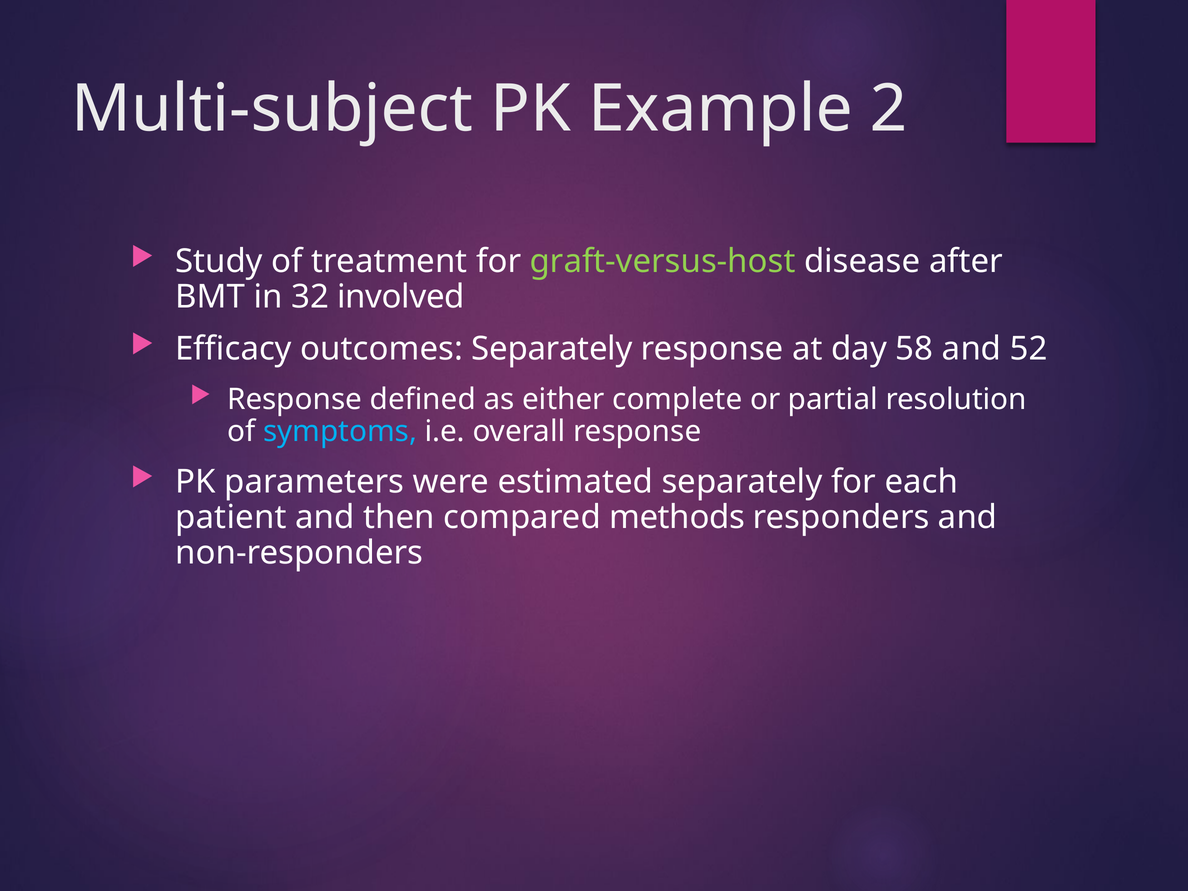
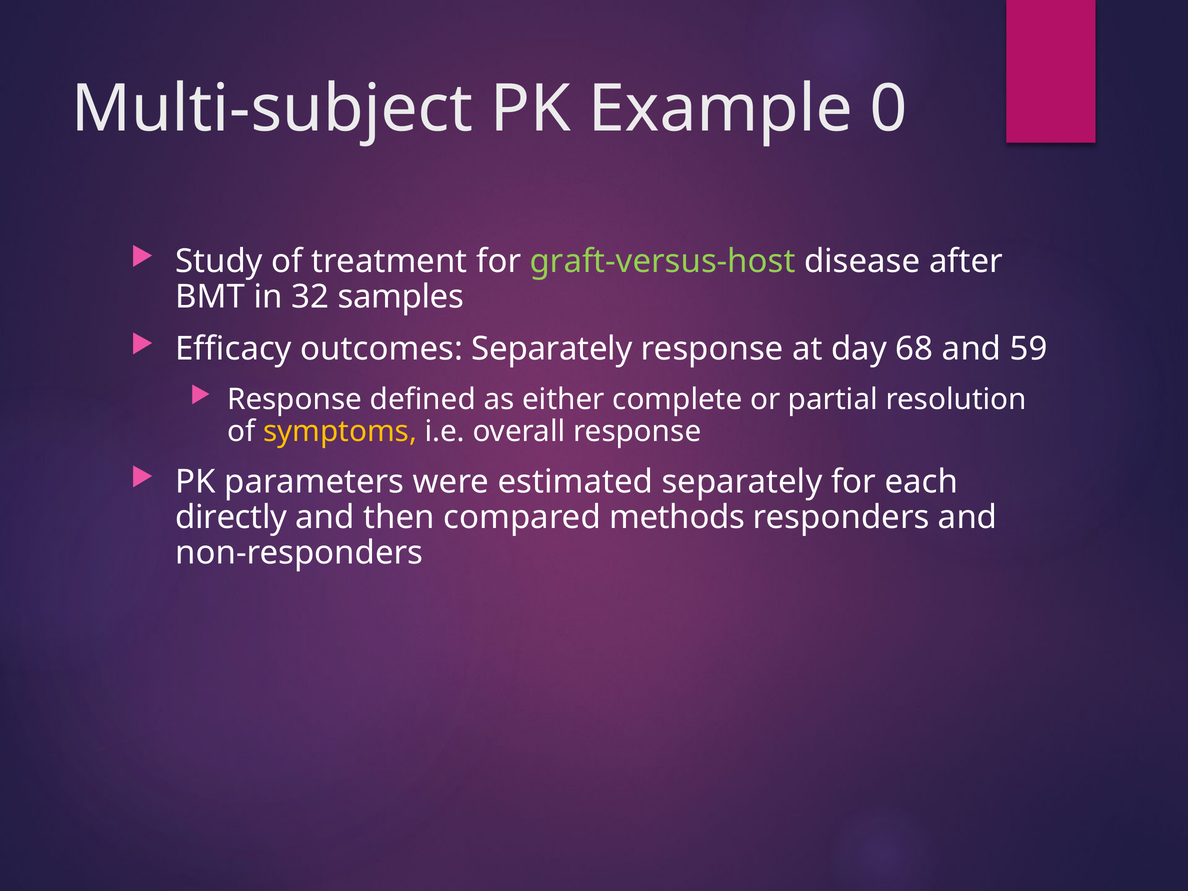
2: 2 -> 0 (889, 109)
involved: involved -> samples (401, 297)
58: 58 -> 68 (914, 349)
52: 52 -> 59 (1029, 349)
symptoms colour: light blue -> yellow (340, 431)
patient: patient -> directly (231, 517)
